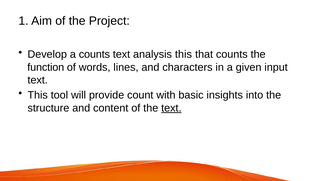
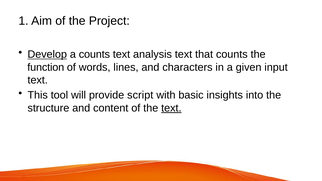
Develop underline: none -> present (47, 54)
analysis this: this -> text (184, 54)
count: count -> script (140, 95)
